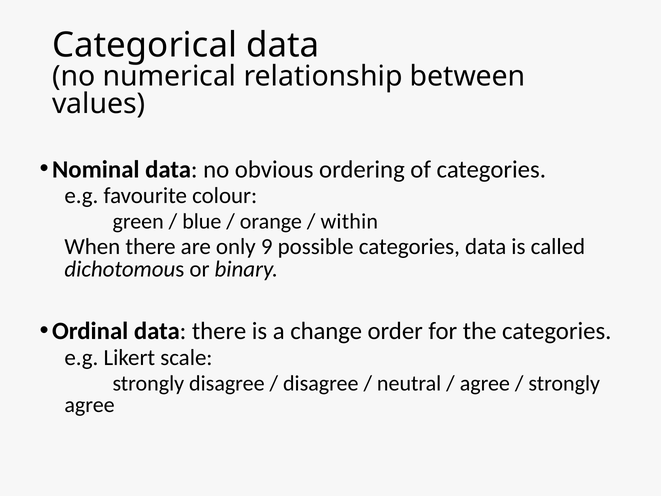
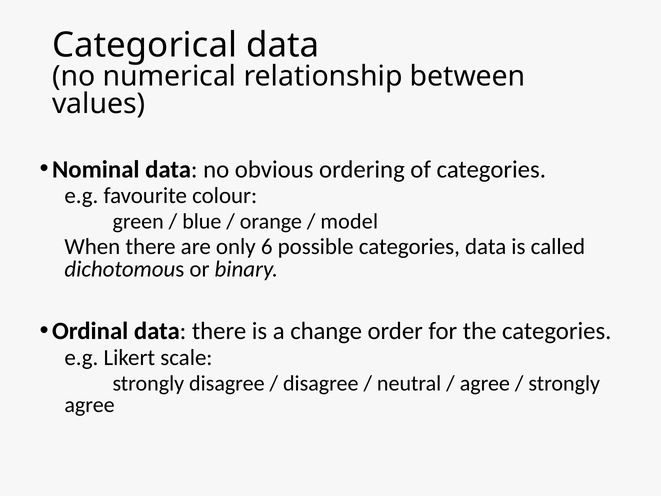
within: within -> model (349, 221)
9: 9 -> 6 (267, 247)
